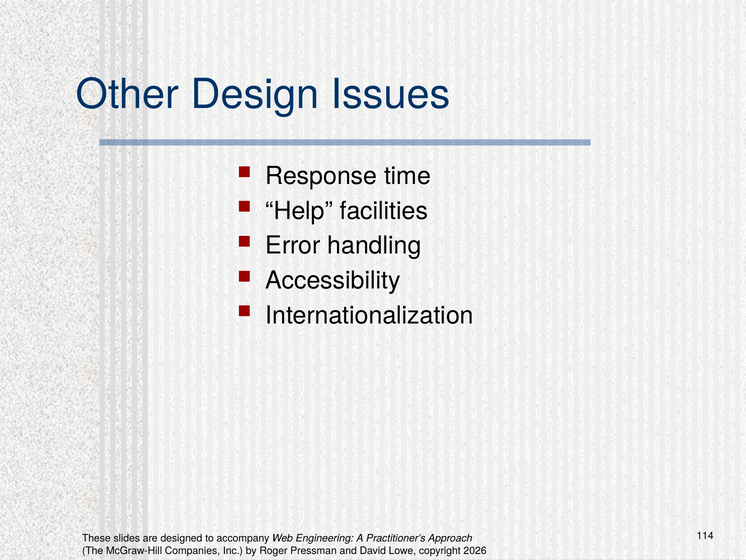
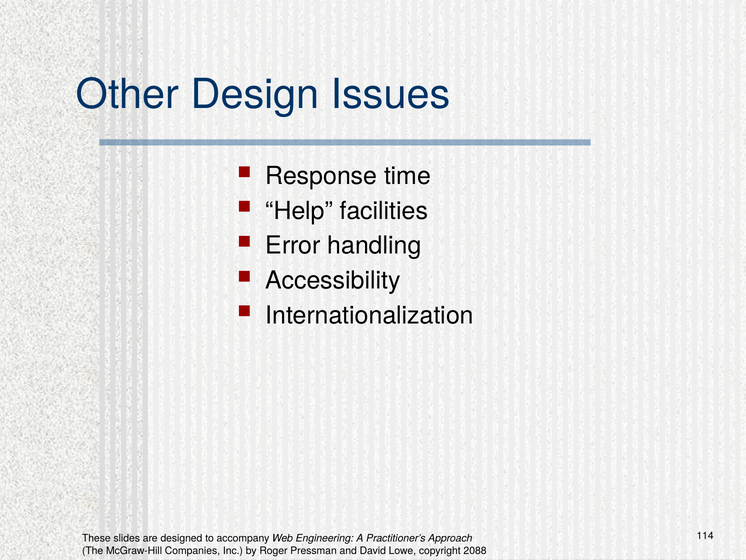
2026: 2026 -> 2088 (475, 550)
